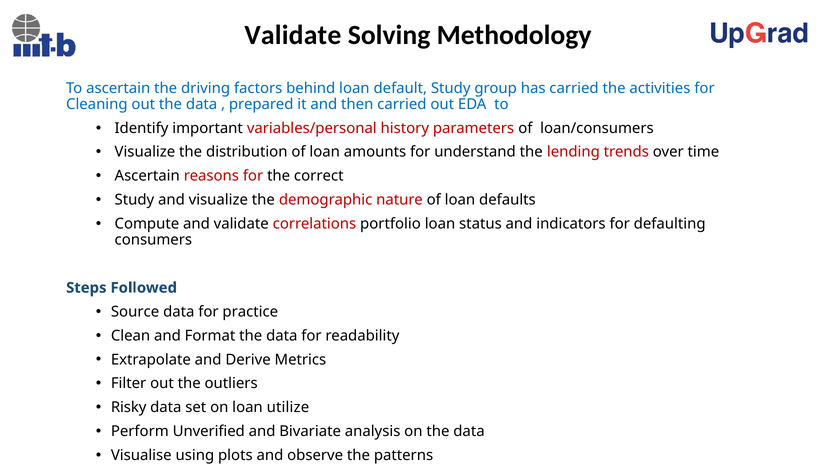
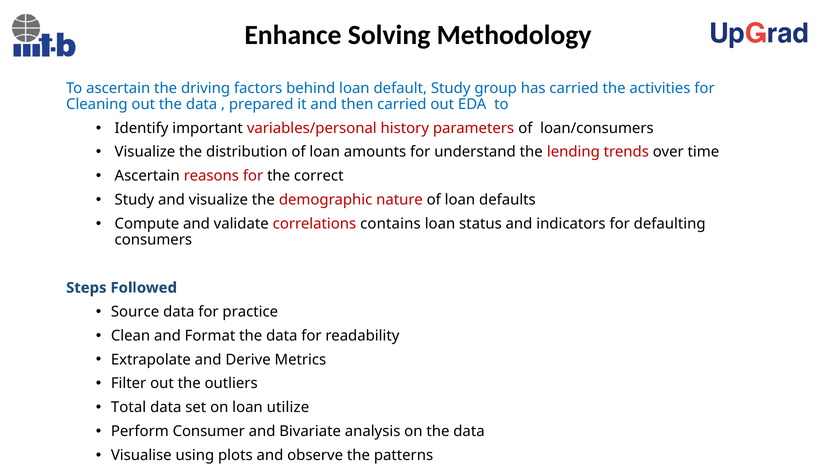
Validate: Validate -> Enhance (293, 35)
portfolio: portfolio -> contains (390, 224)
Risky: Risky -> Total (129, 407)
Unverified: Unverified -> Consumer (209, 431)
